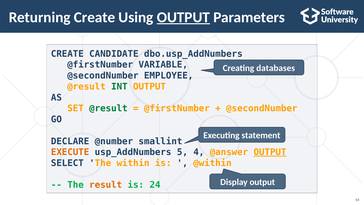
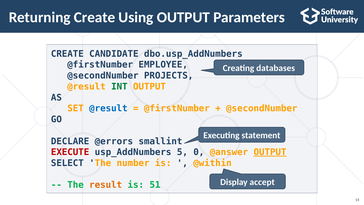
OUTPUT underline: present -> none (183, 17)
VARIABLE: VARIABLE -> EMPLOYEE (163, 65)
EMPLOYEE: EMPLOYEE -> PROJECTS (169, 76)
@result colour: green -> blue (108, 108)
@number: @number -> @errors (114, 141)
EXECUTE colour: orange -> red (70, 152)
4: 4 -> 0 (199, 152)
within: within -> number (133, 163)
Display output: output -> accept (262, 182)
24: 24 -> 51 (155, 185)
